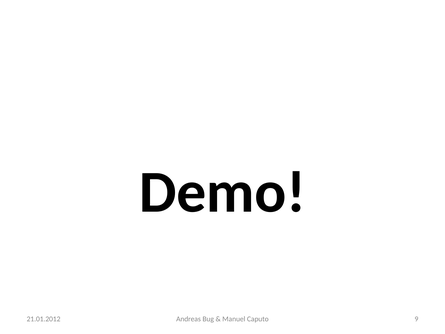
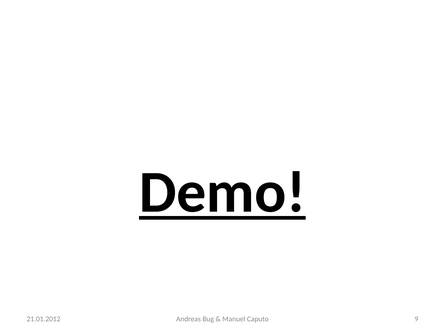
Demo underline: none -> present (222, 192)
